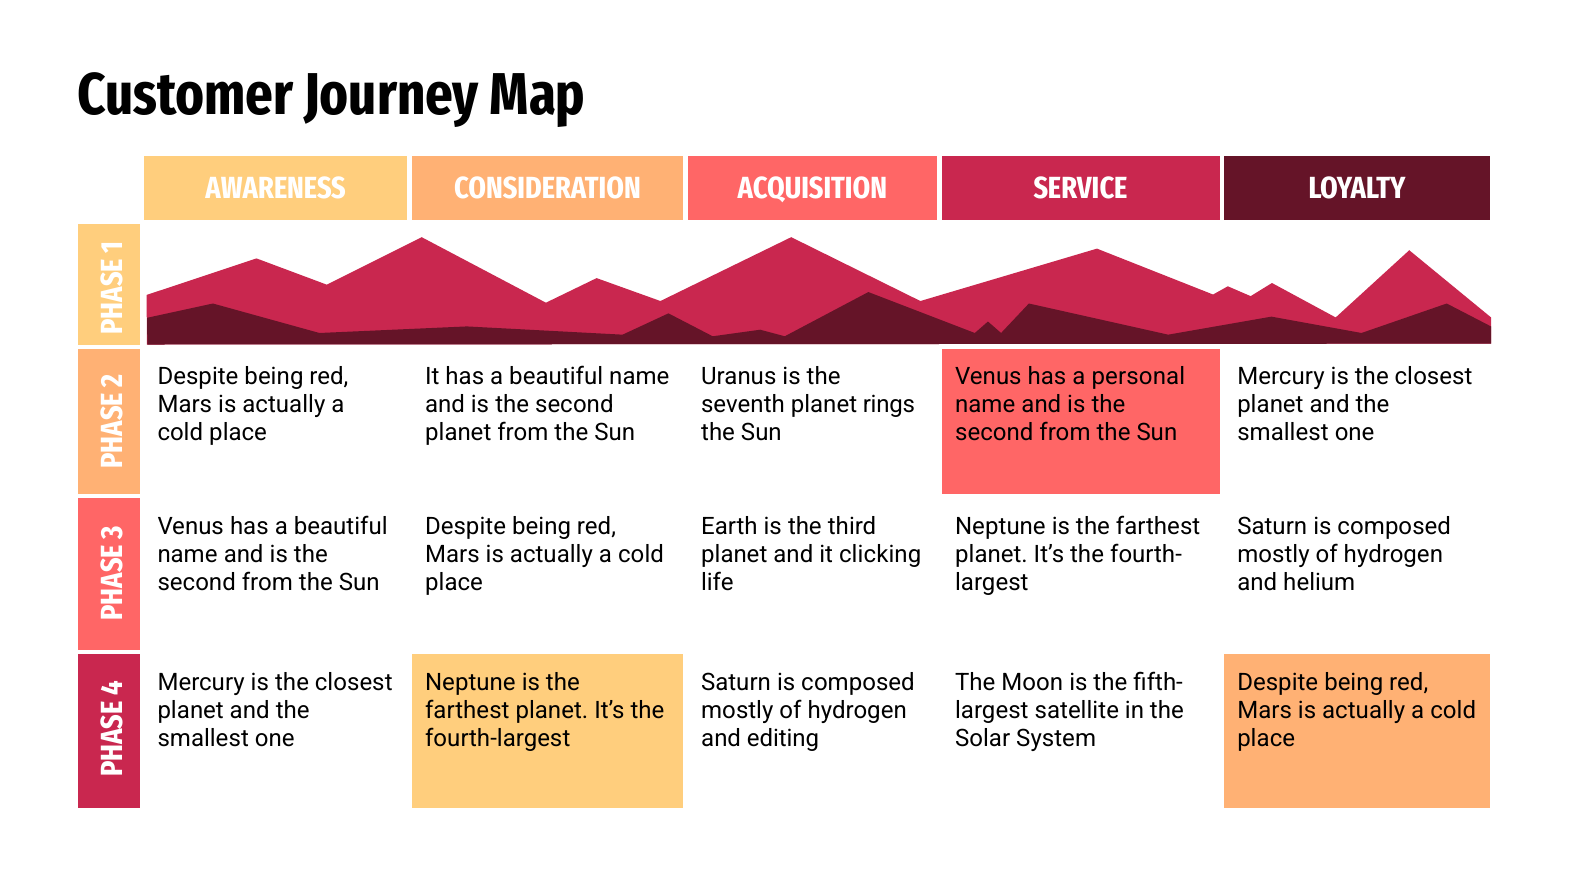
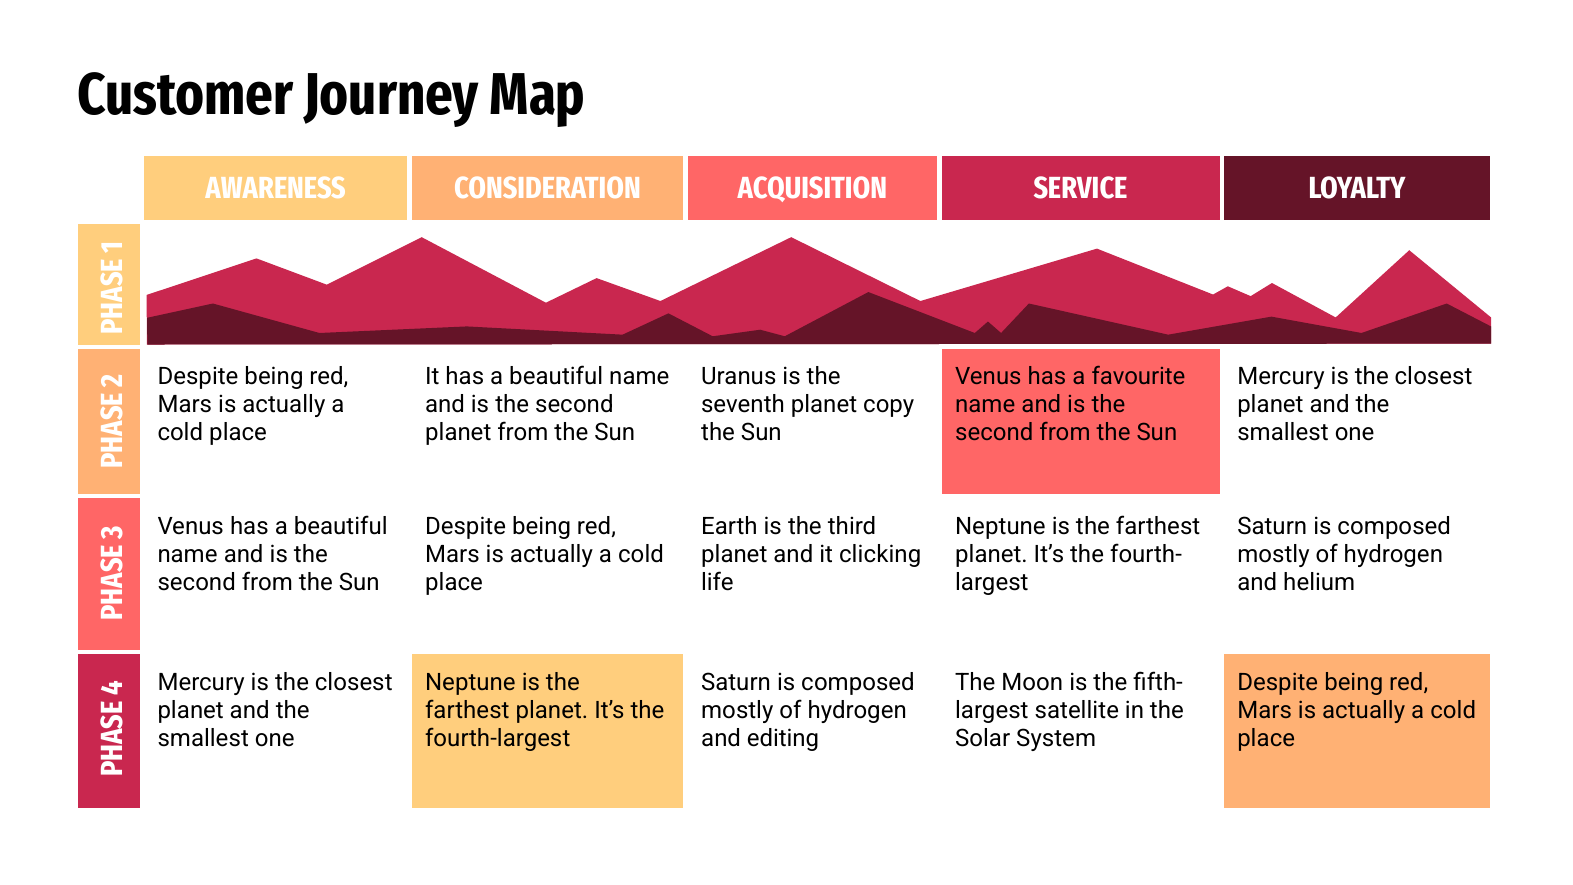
personal: personal -> favourite (1139, 377)
rings: rings -> copy (889, 405)
